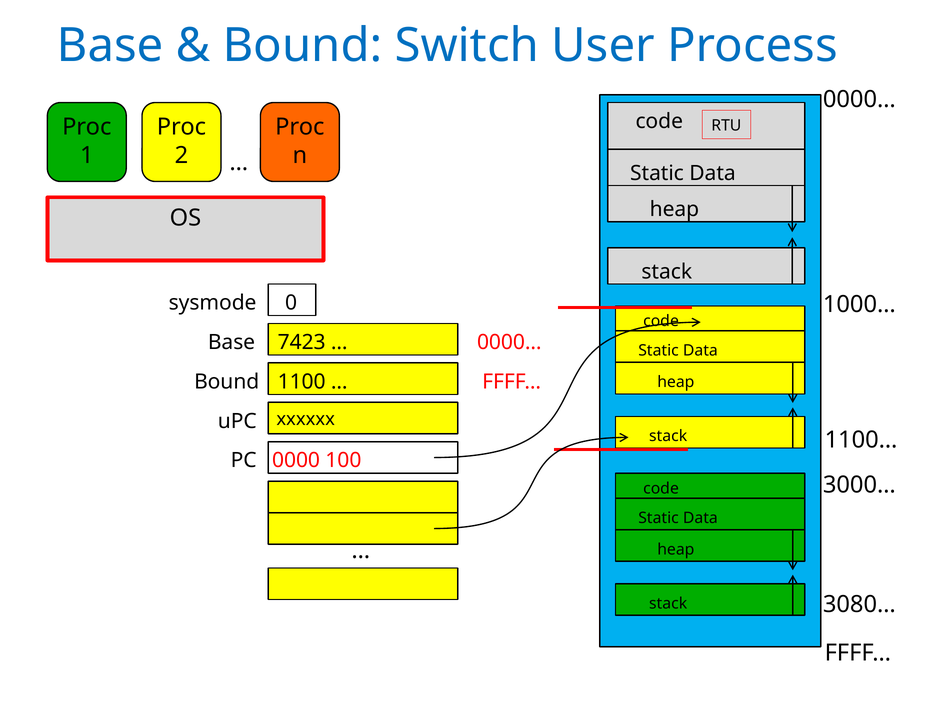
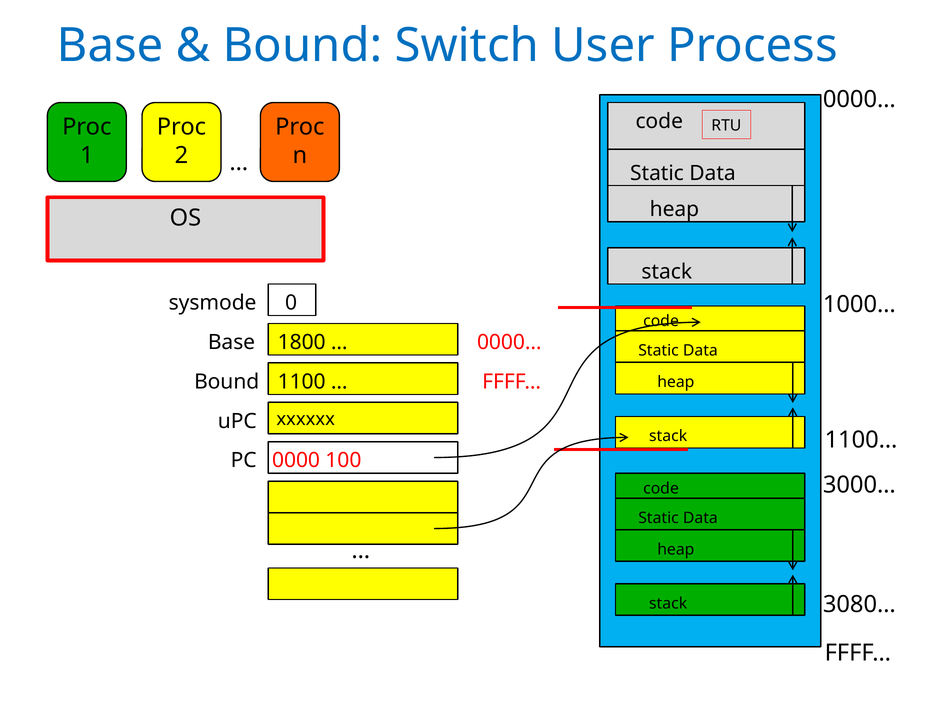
7423: 7423 -> 1800 (302, 342)
